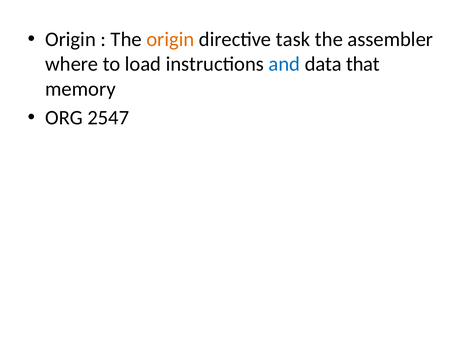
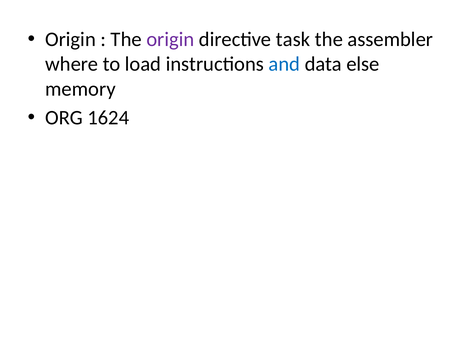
origin colour: orange -> purple (170, 39)
that: that -> else (363, 64)
2547: 2547 -> 1624 (108, 118)
